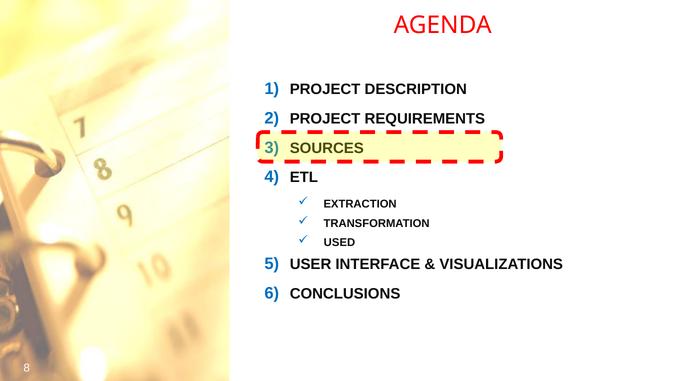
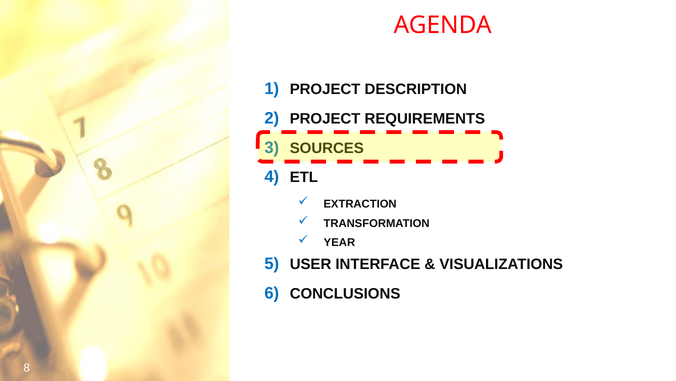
USED: USED -> YEAR (339, 242)
